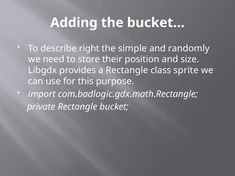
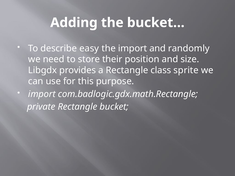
right: right -> easy (89, 48)
the simple: simple -> import (133, 48)
